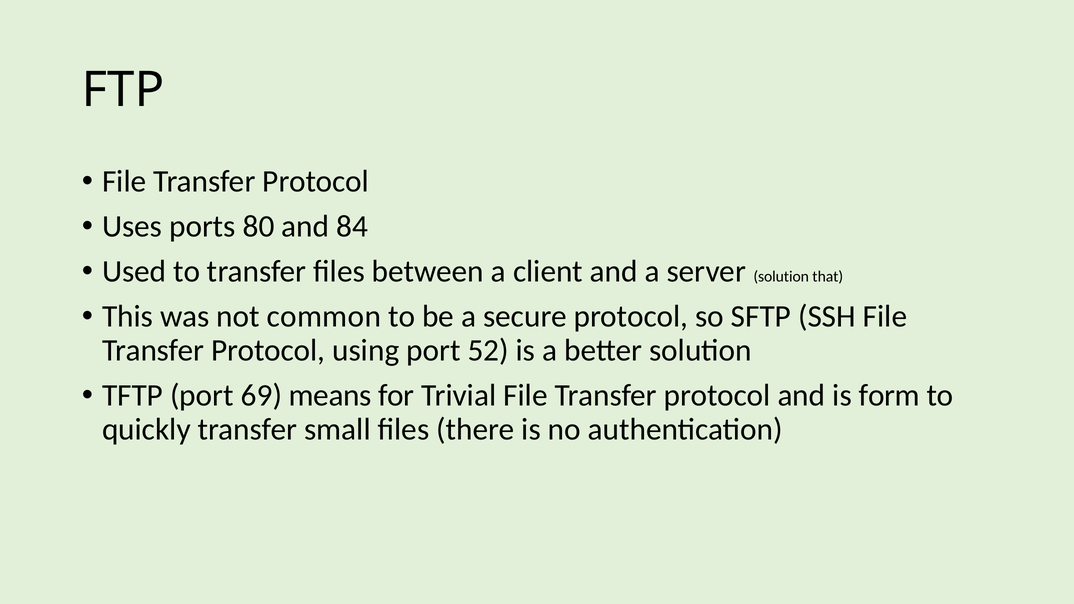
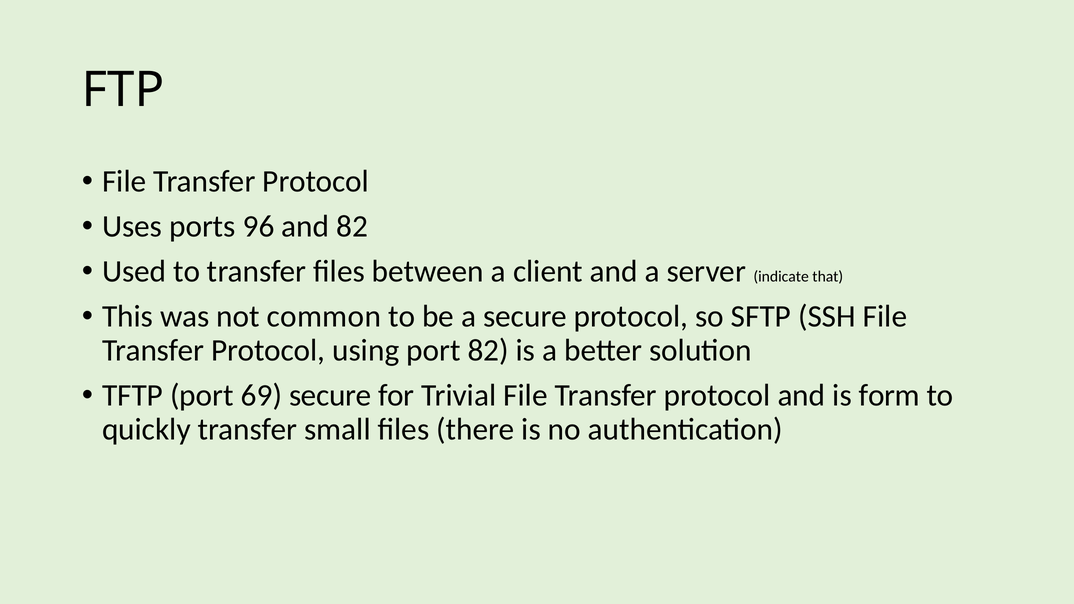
80: 80 -> 96 (259, 227)
and 84: 84 -> 82 (352, 227)
server solution: solution -> indicate (781, 277)
port 52: 52 -> 82 (488, 351)
69 means: means -> secure (330, 396)
